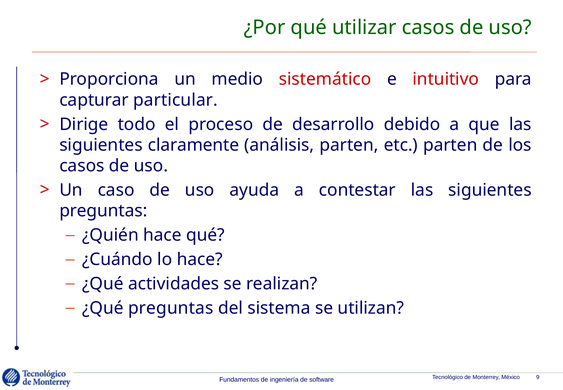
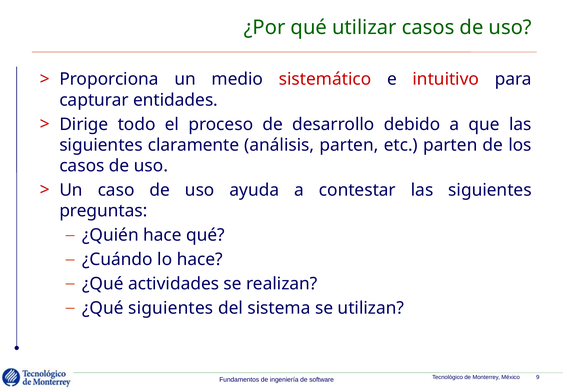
particular: particular -> entidades (176, 100)
¿Qué preguntas: preguntas -> siguientes (171, 308)
